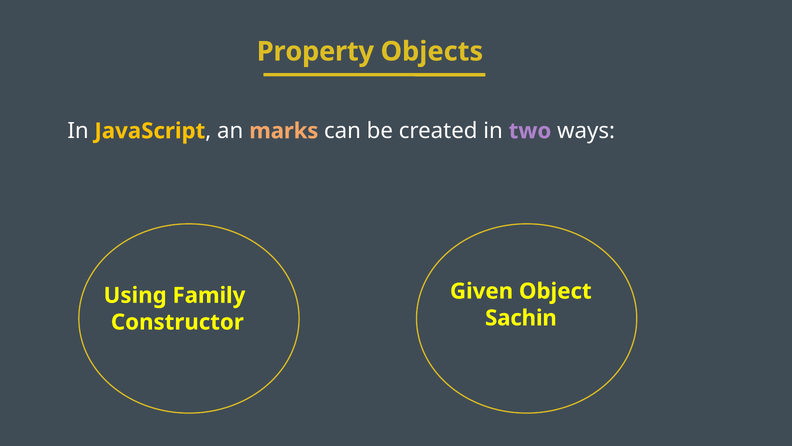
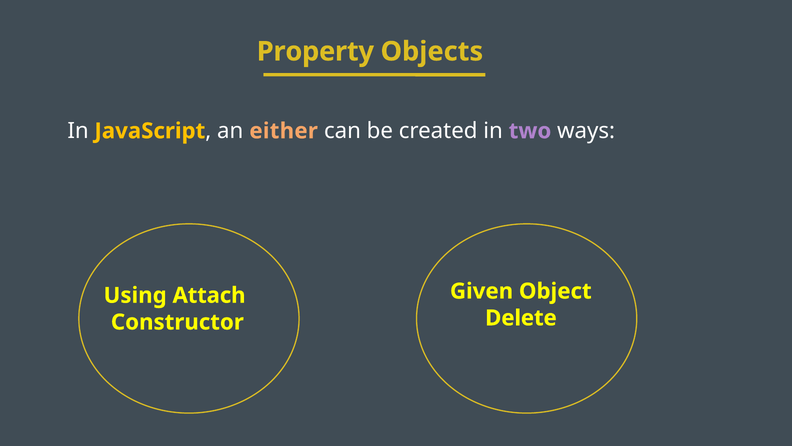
marks: marks -> either (284, 131)
Family: Family -> Attach (209, 295)
Sachin: Sachin -> Delete (521, 318)
